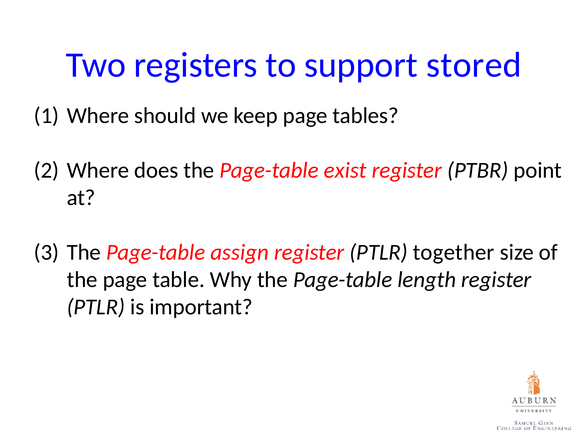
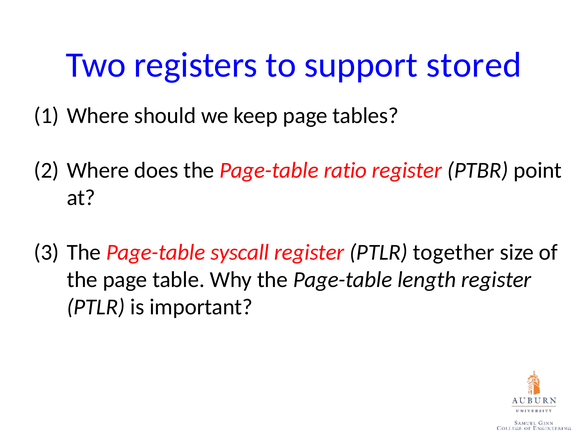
exist: exist -> ratio (345, 170)
assign: assign -> syscall (240, 252)
